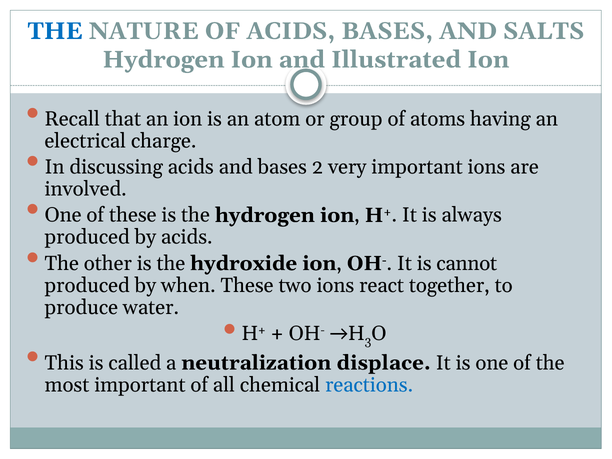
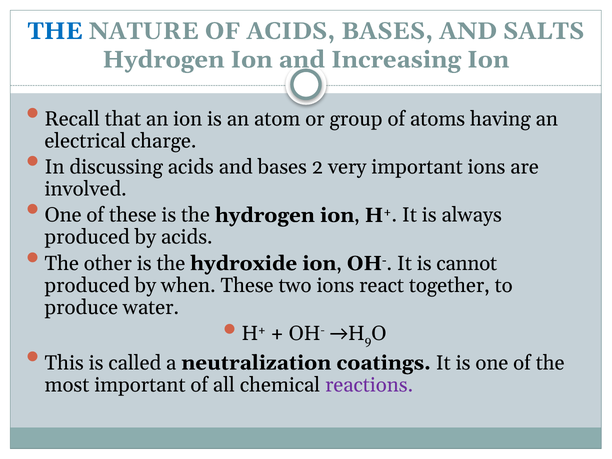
Illustrated: Illustrated -> Increasing (396, 60)
3: 3 -> 9 (368, 341)
displace: displace -> coatings (384, 363)
reactions colour: blue -> purple (369, 385)
